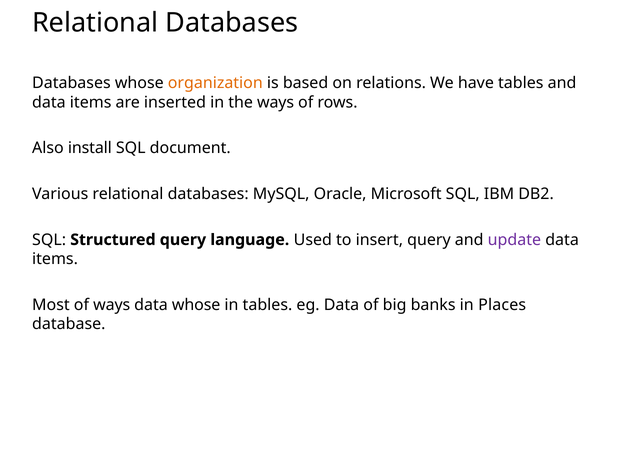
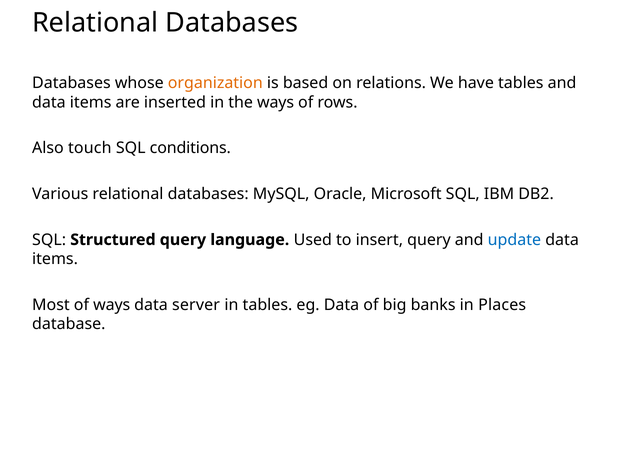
install: install -> touch (90, 148)
document: document -> conditions (190, 148)
update colour: purple -> blue (514, 239)
data whose: whose -> server (196, 304)
